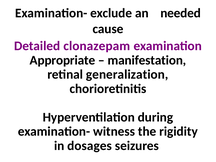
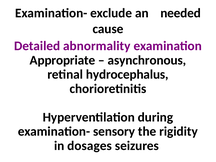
clonazepam: clonazepam -> abnormality (97, 46)
manifestation: manifestation -> asynchronous (147, 60)
generalization: generalization -> hydrocephalus (127, 74)
witness: witness -> sensory (114, 131)
